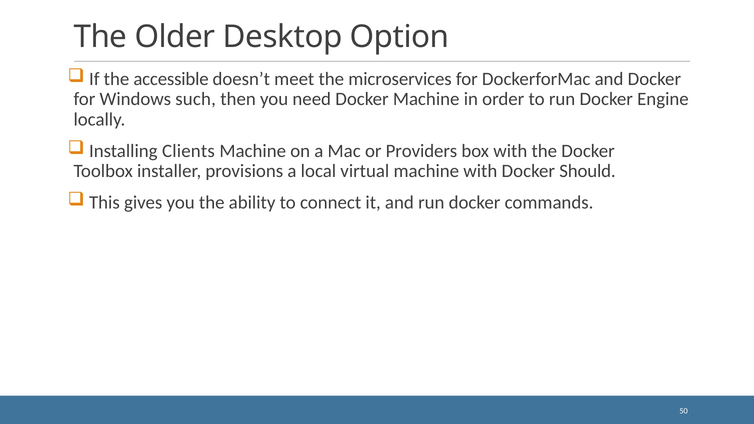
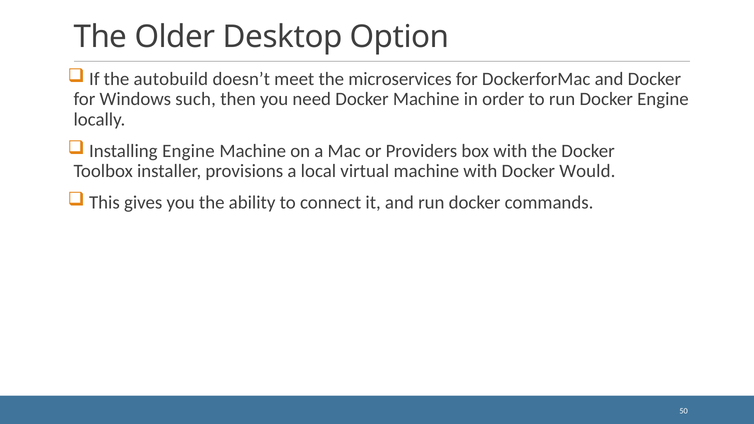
accessible: accessible -> autobuild (171, 79)
Installing Clients: Clients -> Engine (188, 151)
Should: Should -> Would (587, 171)
